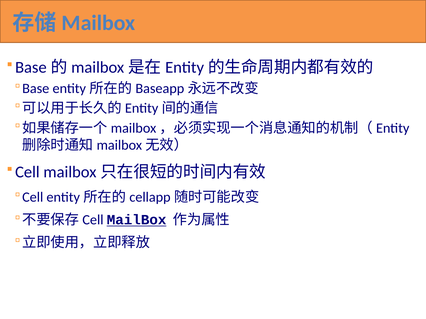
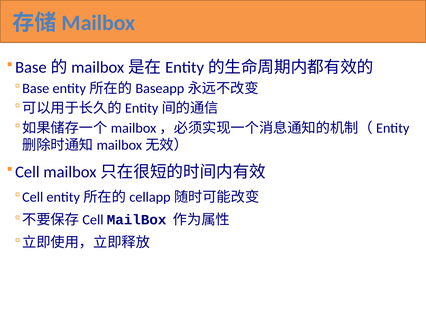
MailBox underline: present -> none (137, 220)
